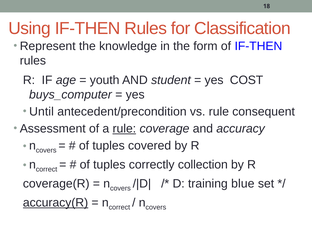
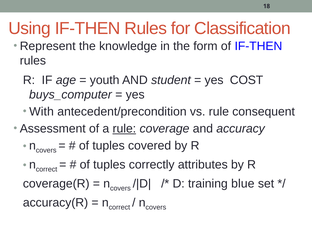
Until: Until -> With (42, 112)
collection: collection -> attributes (203, 165)
accuracy(R underline: present -> none (56, 203)
